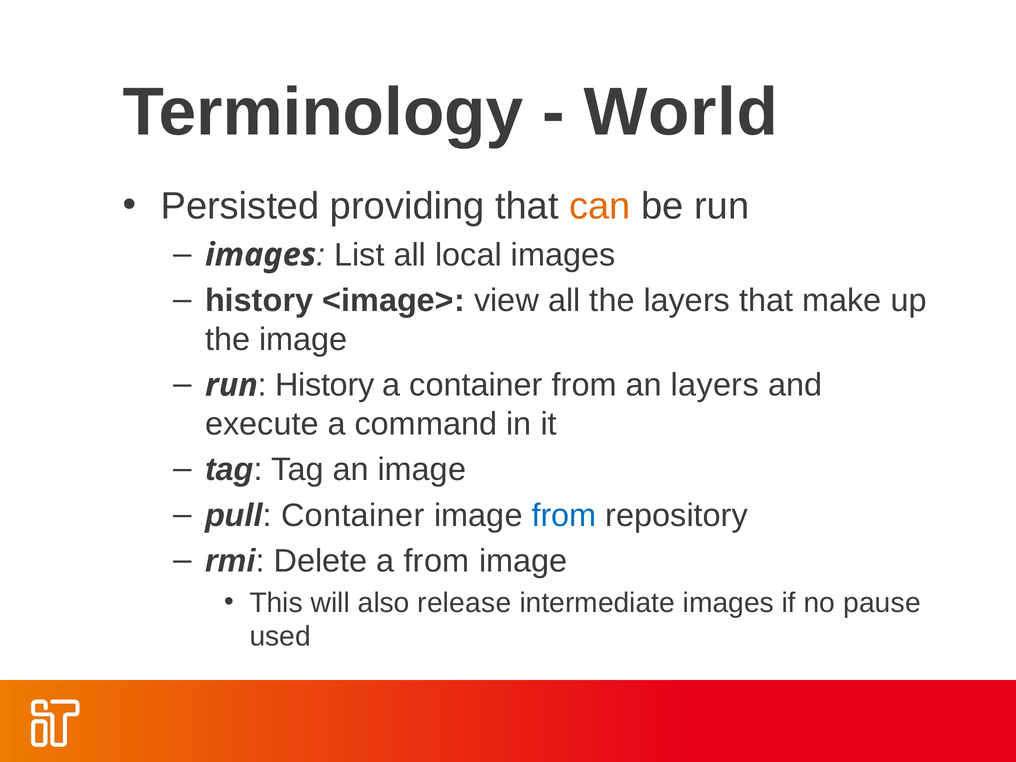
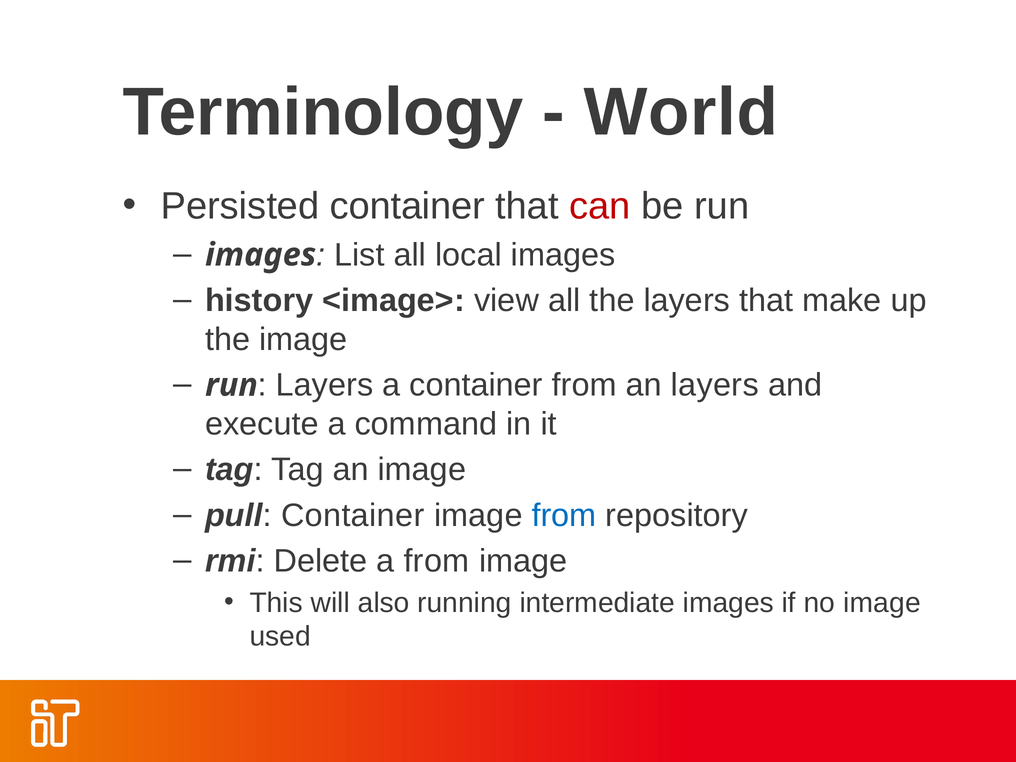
Persisted providing: providing -> container (407, 206)
can colour: orange -> red (600, 206)
History: History -> Layers (325, 385)
release: release -> running (464, 603)
no pause: pause -> image (882, 603)
